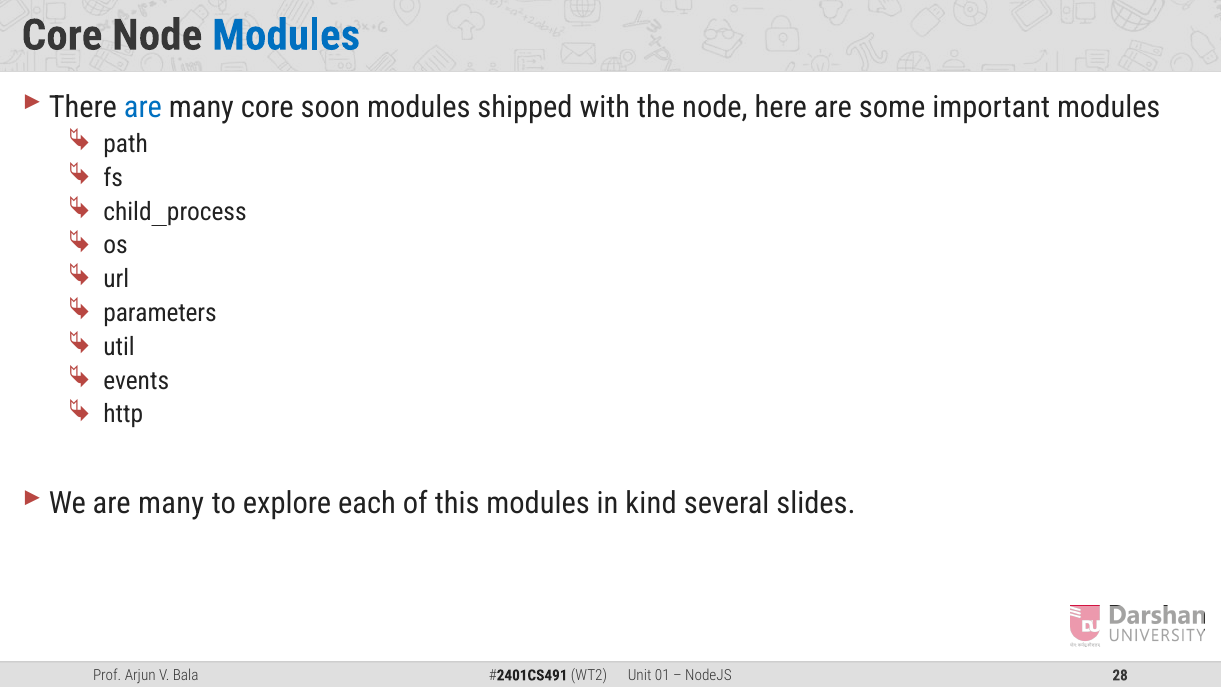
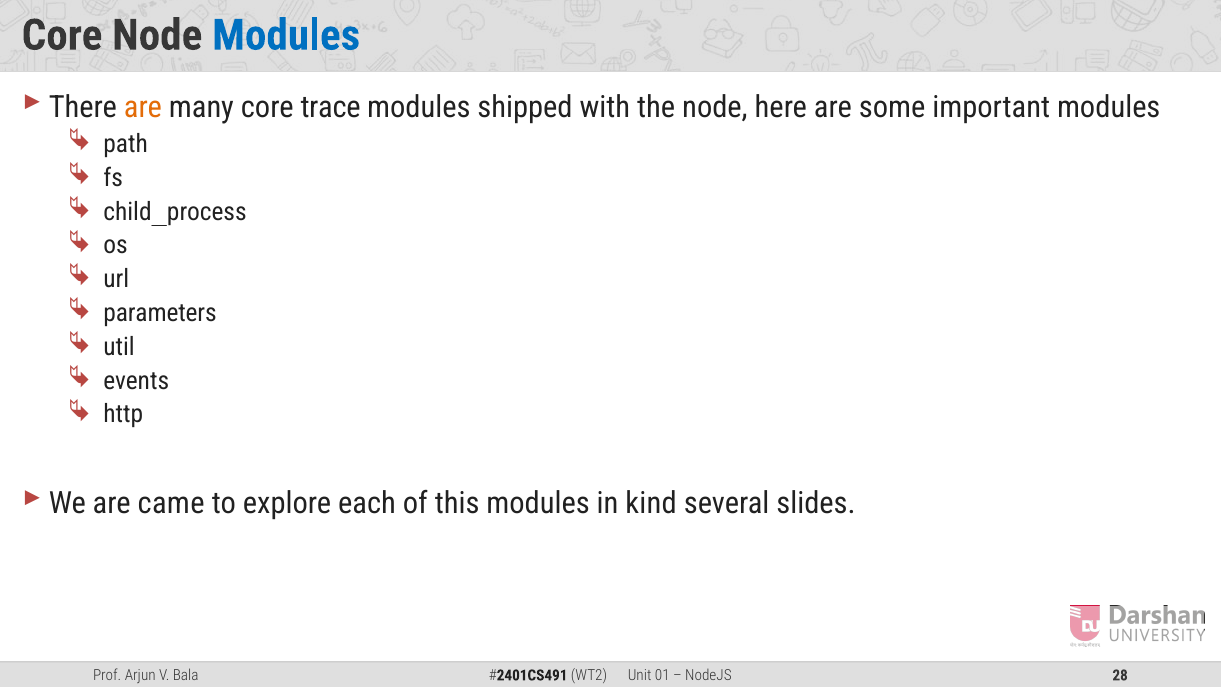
are colour: blue -> orange (143, 107)
soon: soon -> trace (331, 107)
We are many: many -> came (171, 503)
